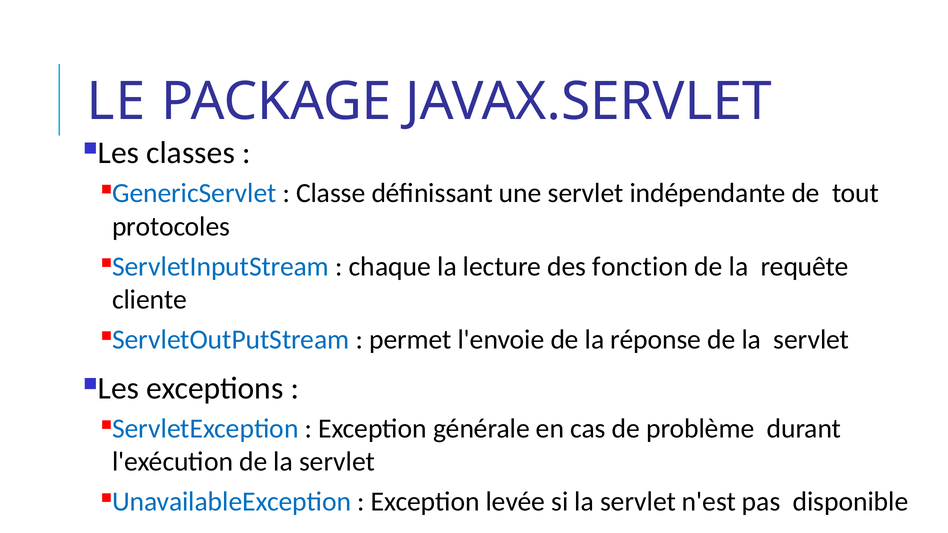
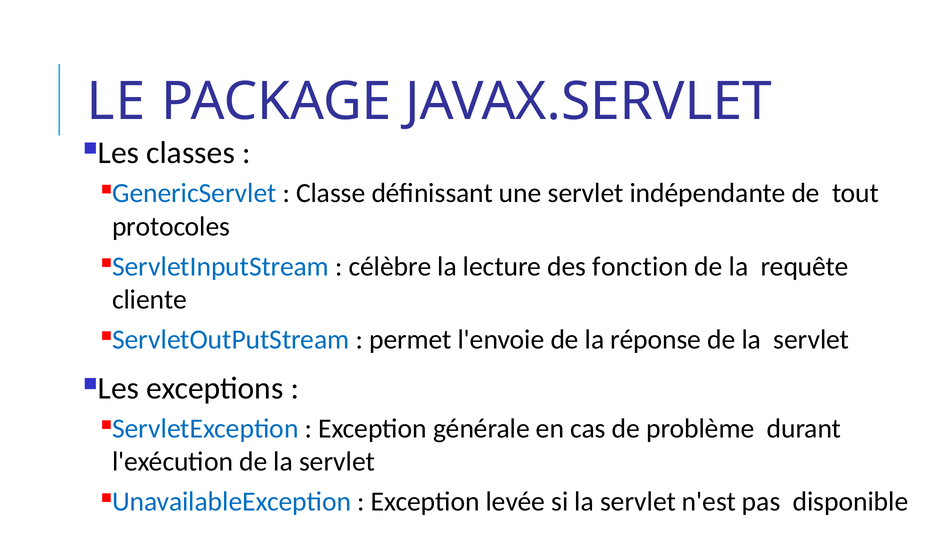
chaque: chaque -> célèbre (390, 267)
